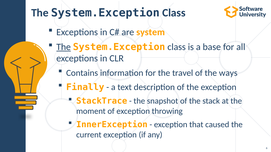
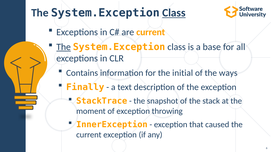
Class underline: none -> present (174, 13)
are system: system -> current (151, 32)
travel: travel -> initial (183, 73)
